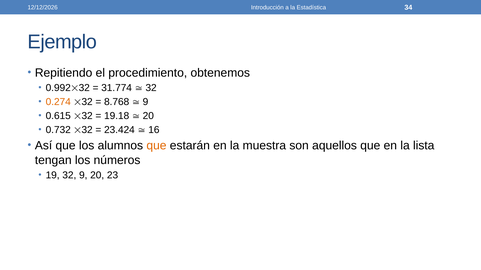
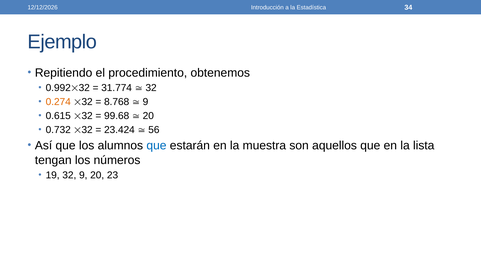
19.18: 19.18 -> 99.68 (117, 116)
16: 16 -> 56 (154, 130)
que colour: orange -> blue (156, 146)
